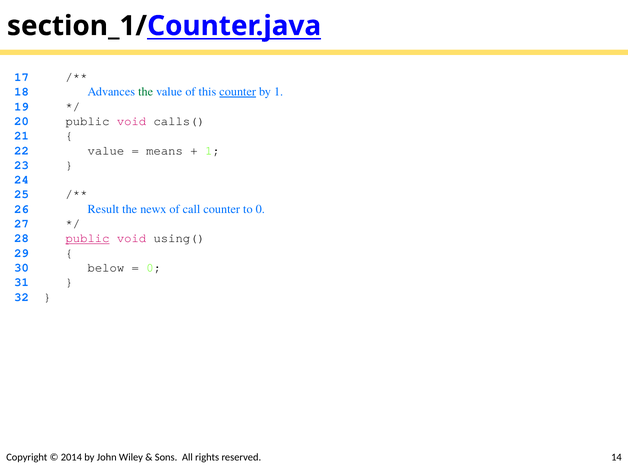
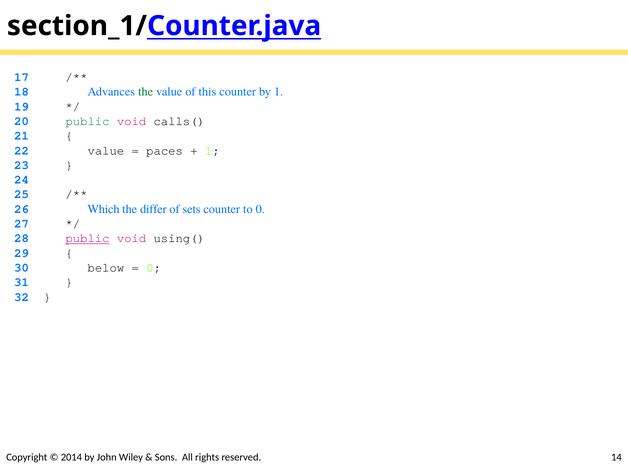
counter underline: present -> none (238, 92)
public colour: black -> green (88, 121)
means: means -> paces (165, 150)
Result: Result -> Which (103, 209)
newx: newx -> differ (153, 209)
call: call -> sets (192, 209)
